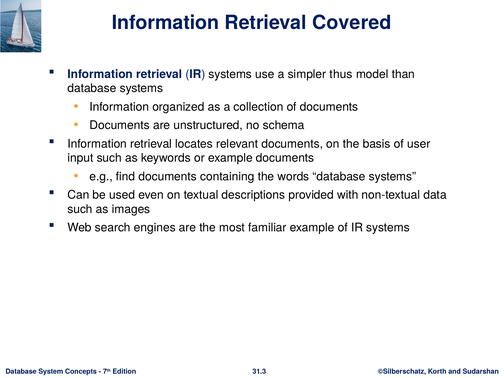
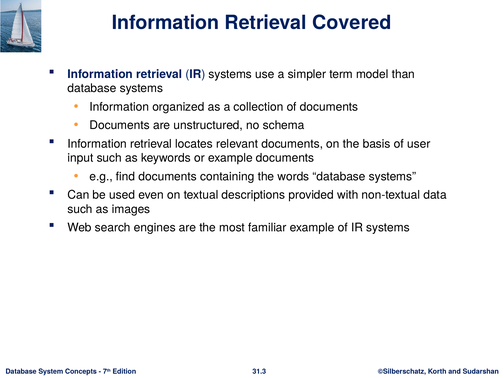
thus: thus -> term (341, 74)
